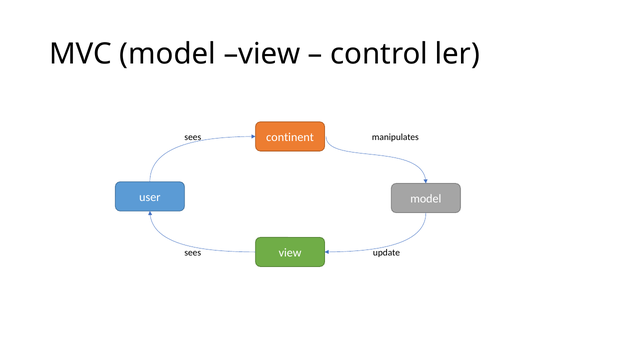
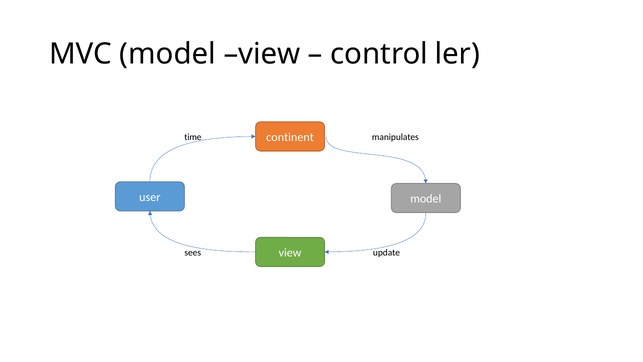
sees: sees -> time (193, 137)
